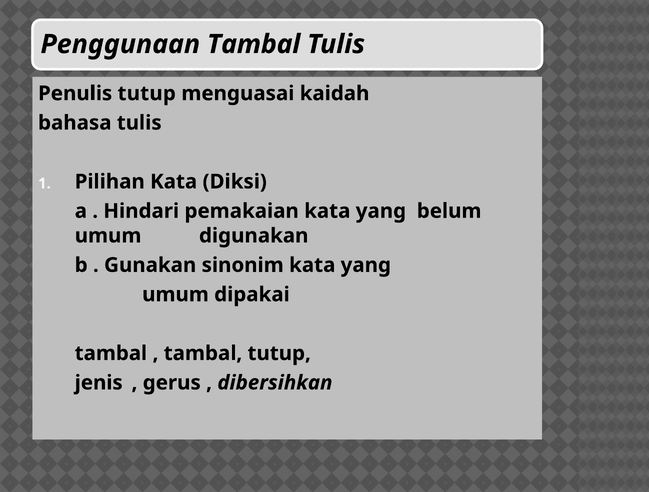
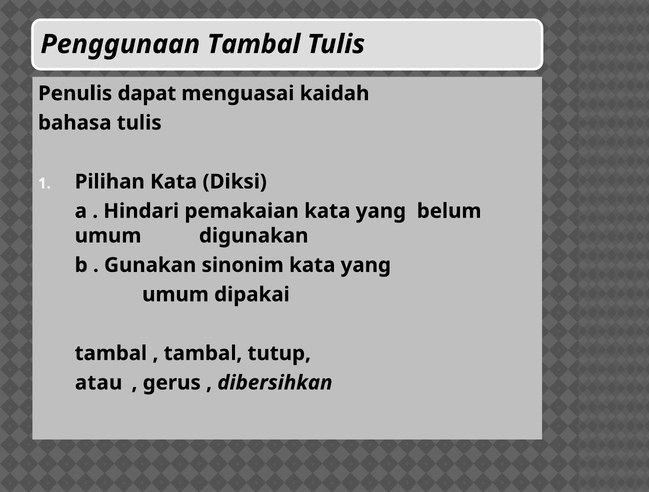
Penulis tutup: tutup -> dapat (147, 94)
jenis: jenis -> atau (99, 383)
